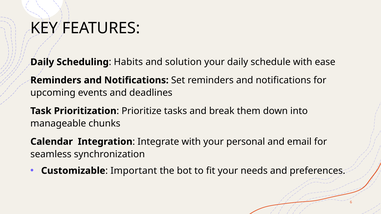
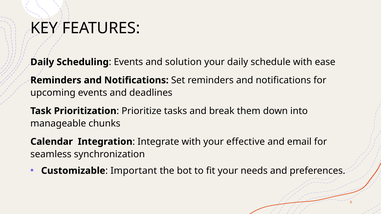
Habits: Habits -> Events (128, 62)
personal: personal -> effective (246, 142)
